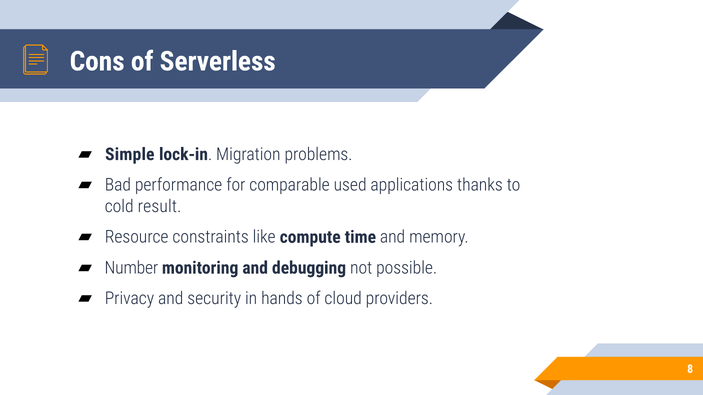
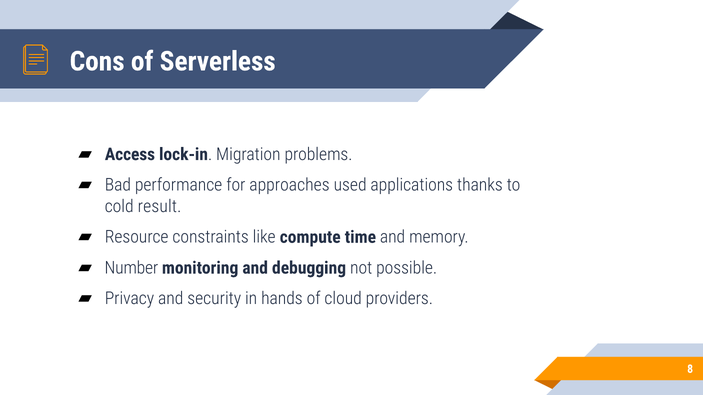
Simple: Simple -> Access (130, 155)
comparable: comparable -> approaches (289, 185)
